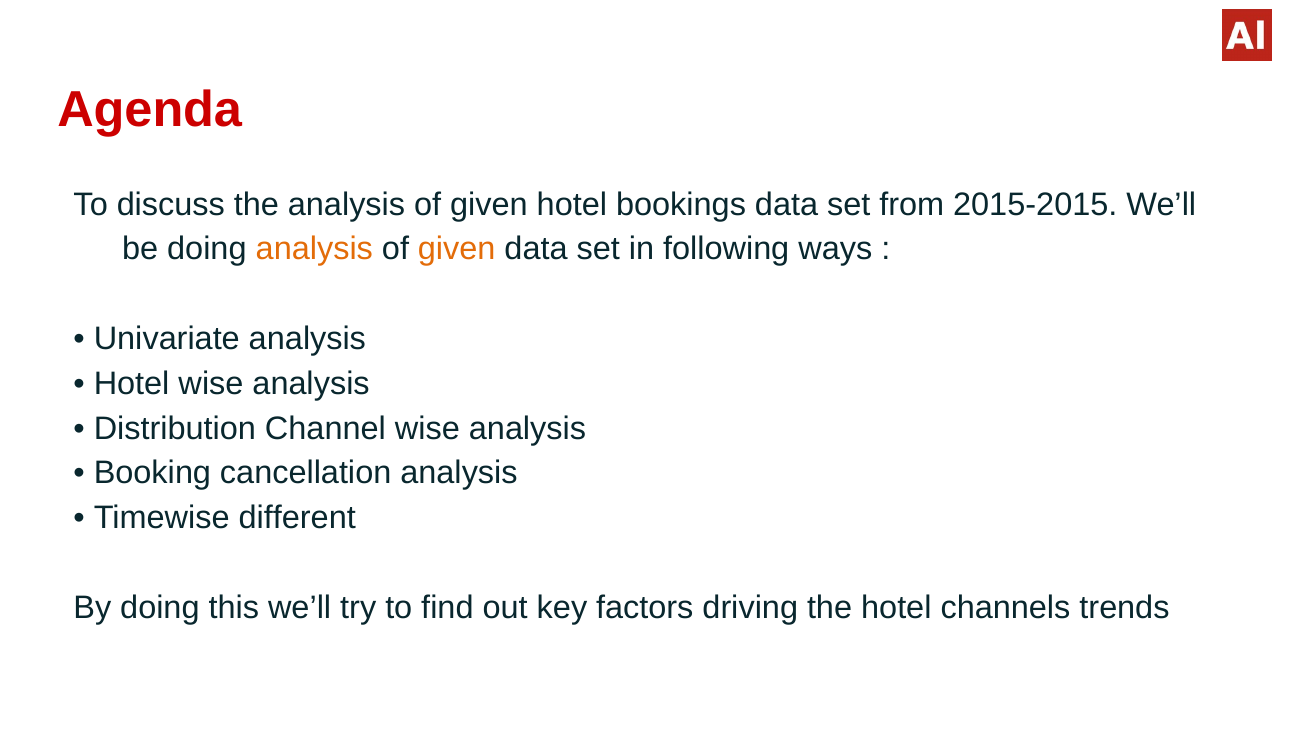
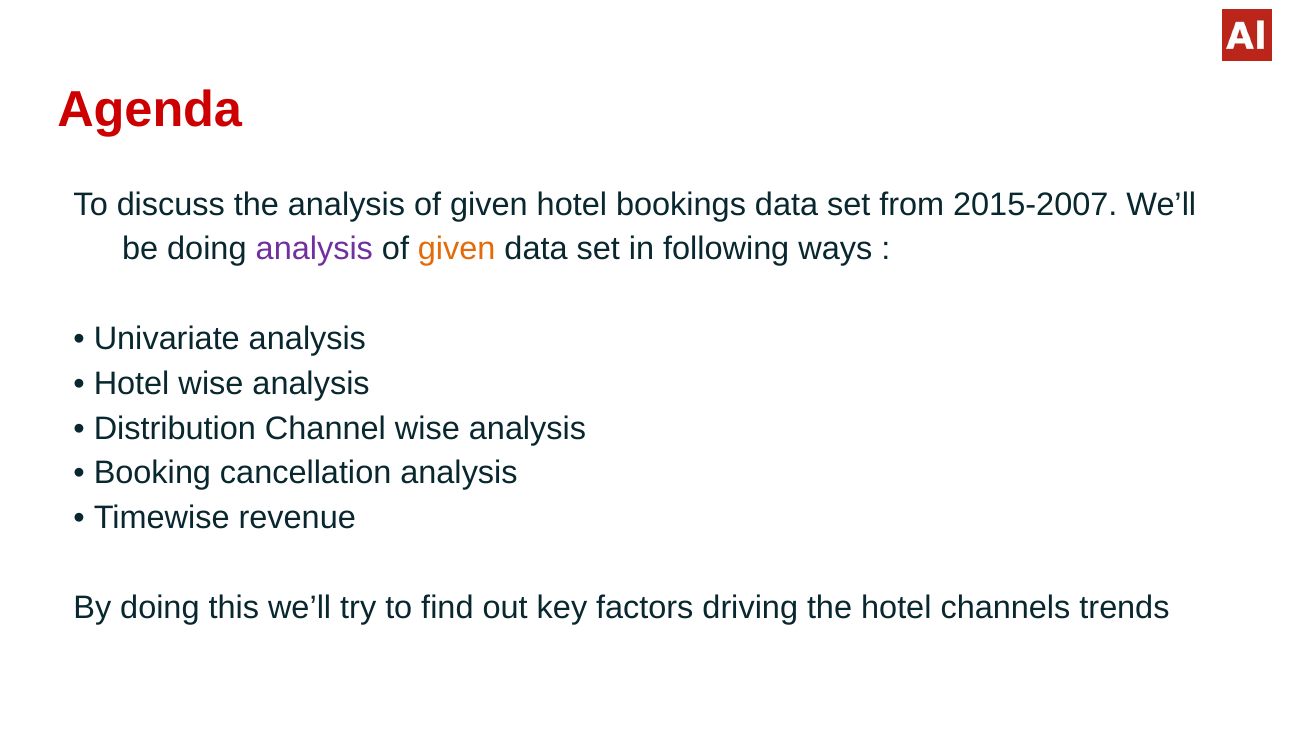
2015-2015: 2015-2015 -> 2015-2007 (1035, 204)
analysis colour: orange -> purple (314, 249)
different: different -> revenue (297, 518)
